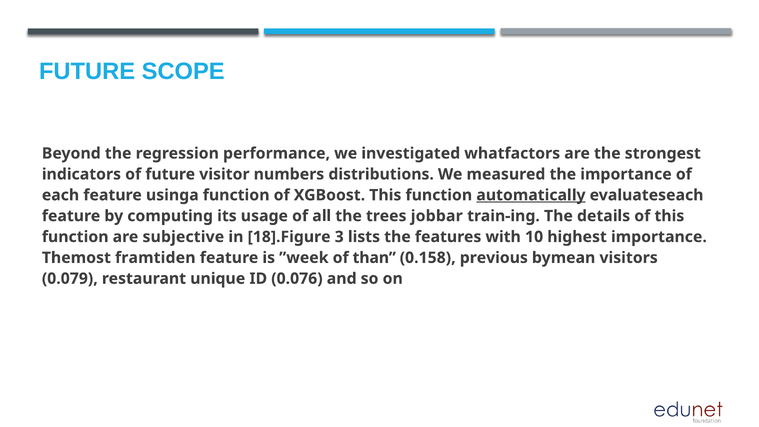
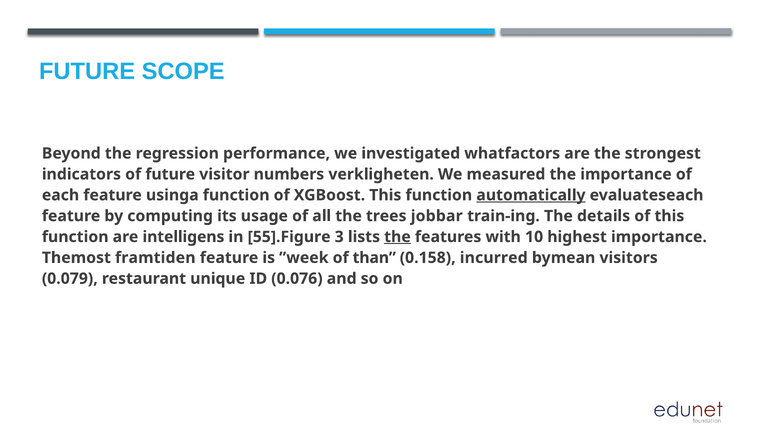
distributions: distributions -> verkligheten (381, 174)
subjective: subjective -> intelligens (183, 237)
18].Figure: 18].Figure -> 55].Figure (289, 237)
the underline: none -> present (397, 237)
previous: previous -> incurred (494, 258)
